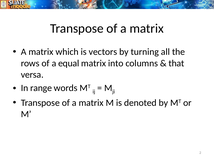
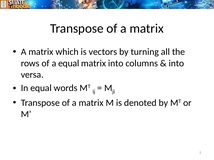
that: that -> into (176, 63)
In range: range -> equal (41, 88)
